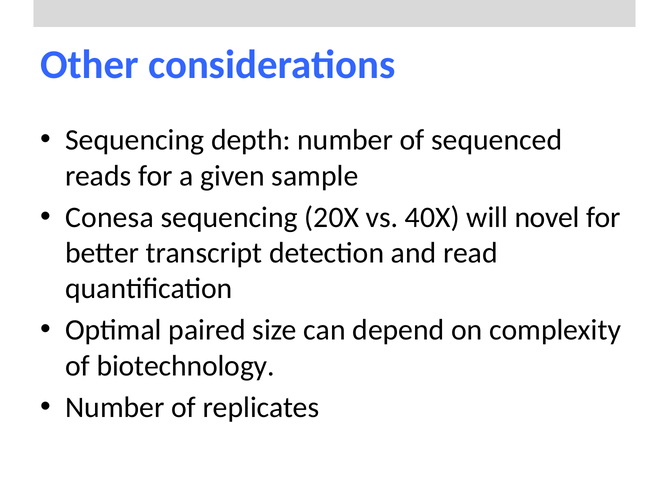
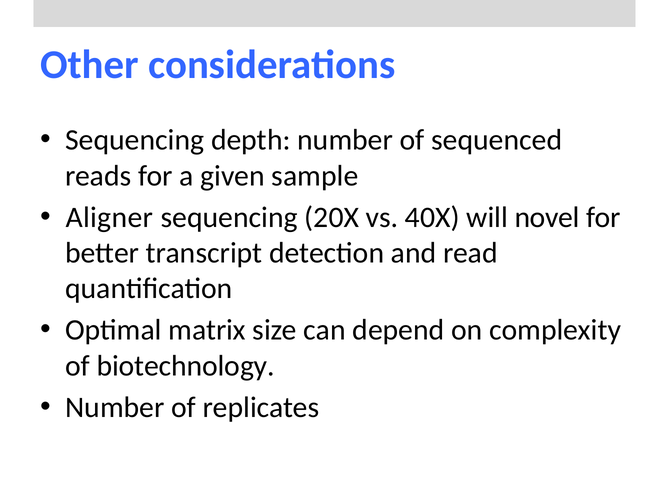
Conesa: Conesa -> Aligner (109, 218)
paired: paired -> matrix (207, 331)
